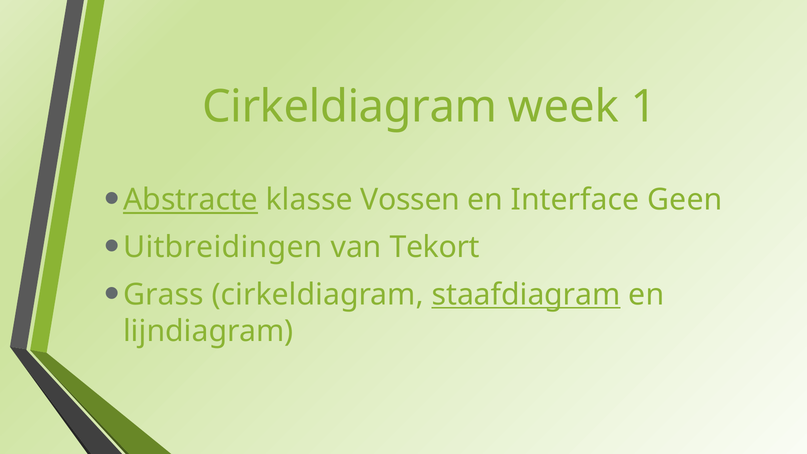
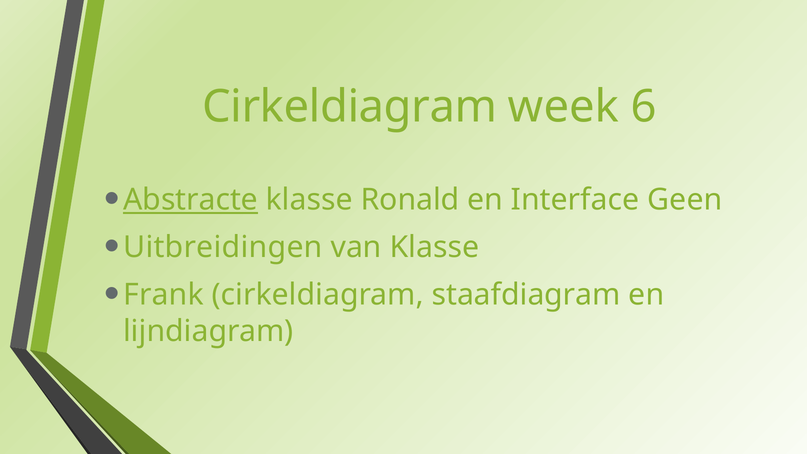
1: 1 -> 6 (644, 107)
Vossen: Vossen -> Ronald (410, 200)
van Tekort: Tekort -> Klasse (435, 247)
Grass: Grass -> Frank (163, 295)
staafdiagram underline: present -> none (526, 295)
